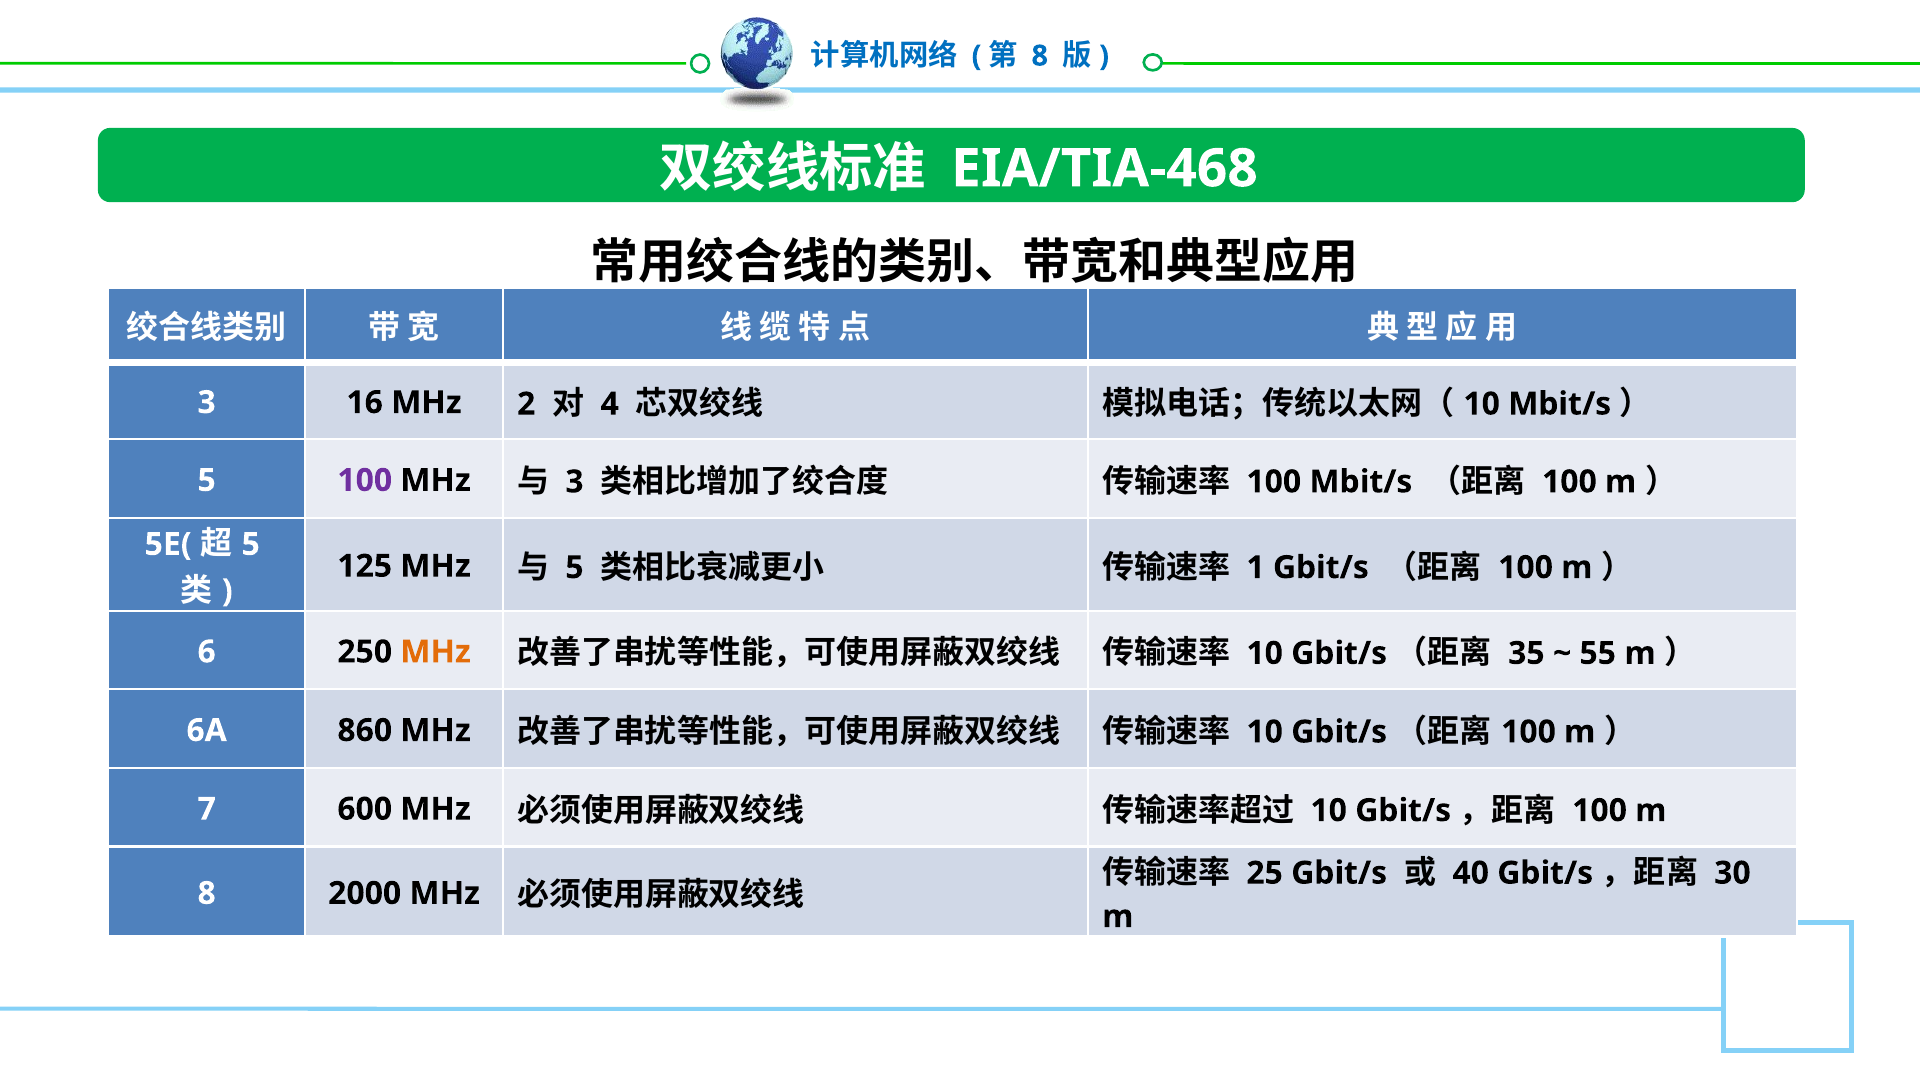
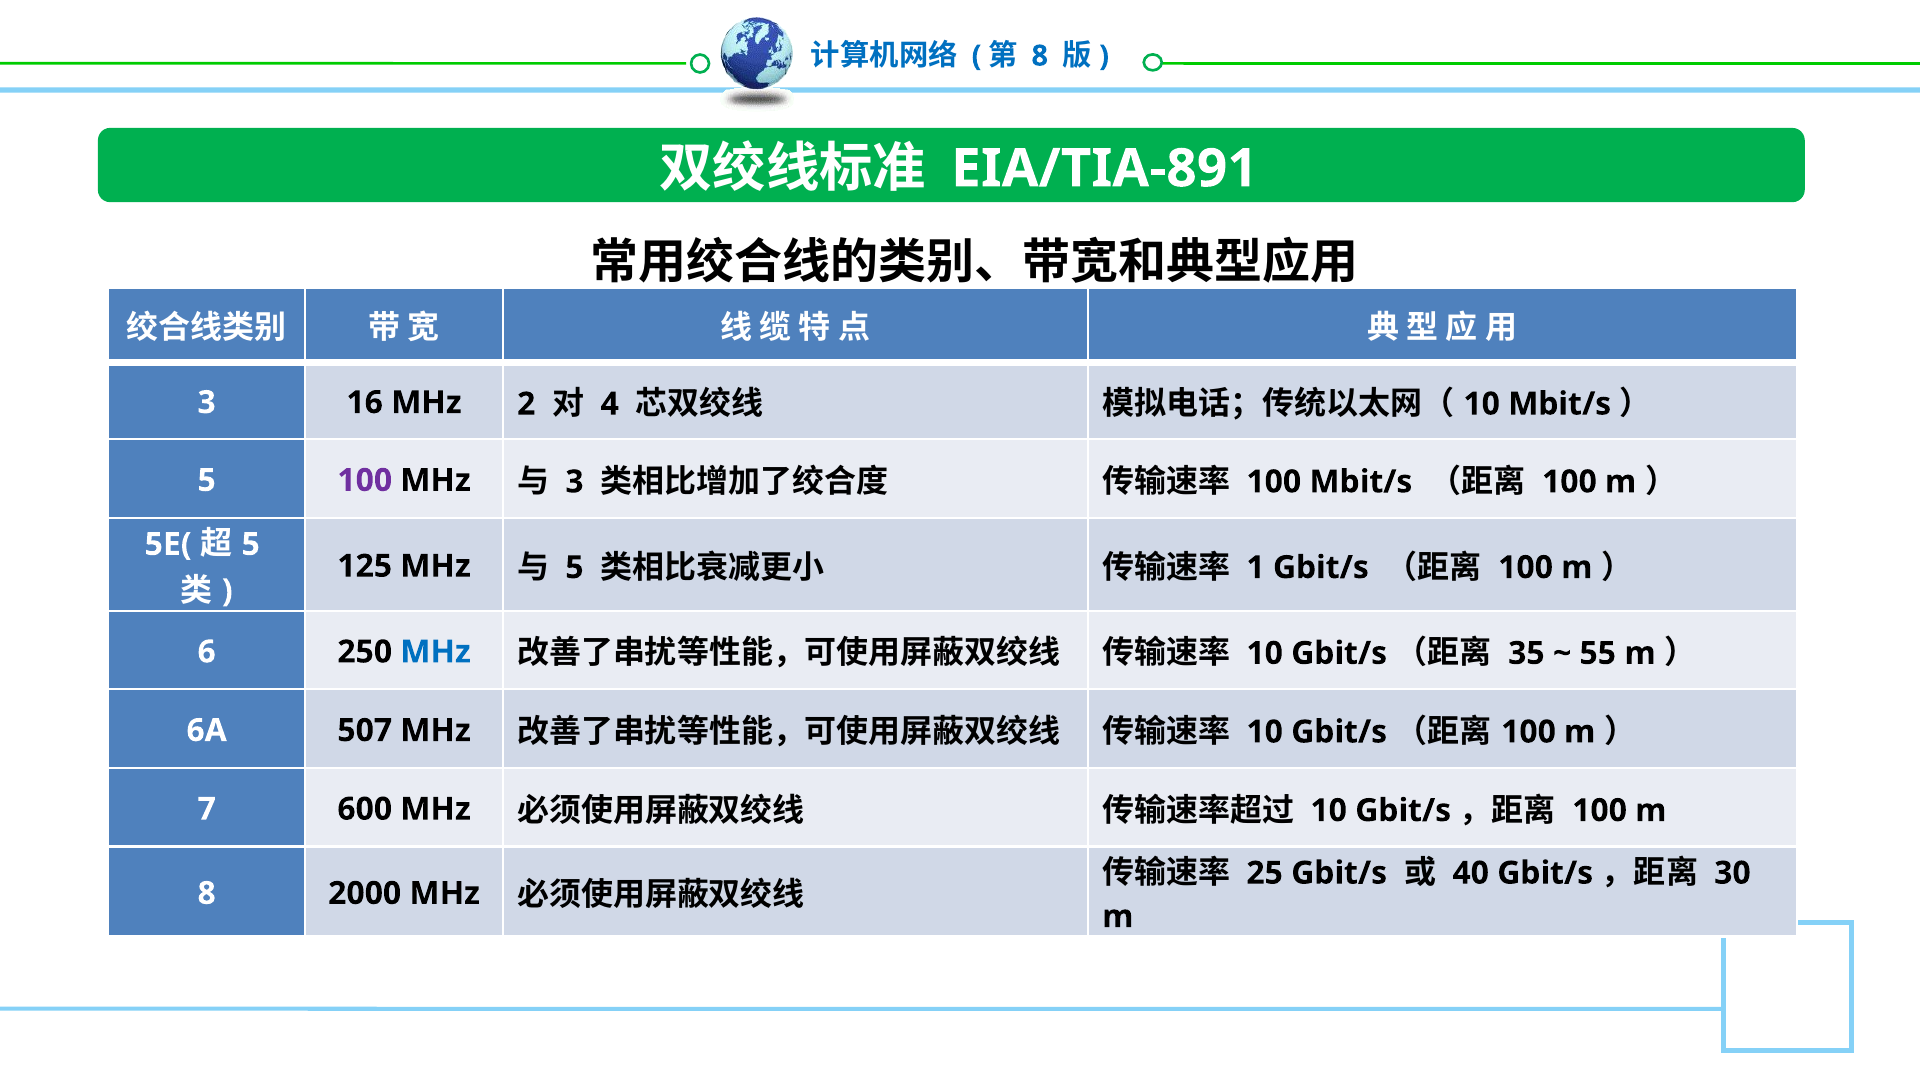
EIA/TIA-468: EIA/TIA-468 -> EIA/TIA-891 (1104, 169)
MHz colour: orange -> blue (436, 652)
860: 860 -> 507 (365, 731)
